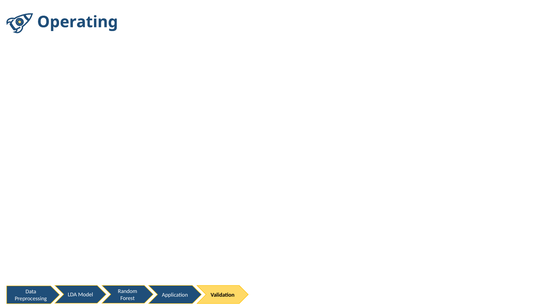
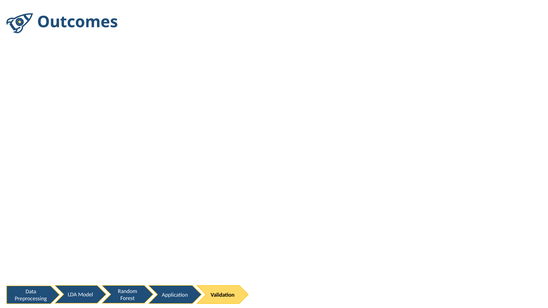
Operating: Operating -> Outcomes (78, 22)
